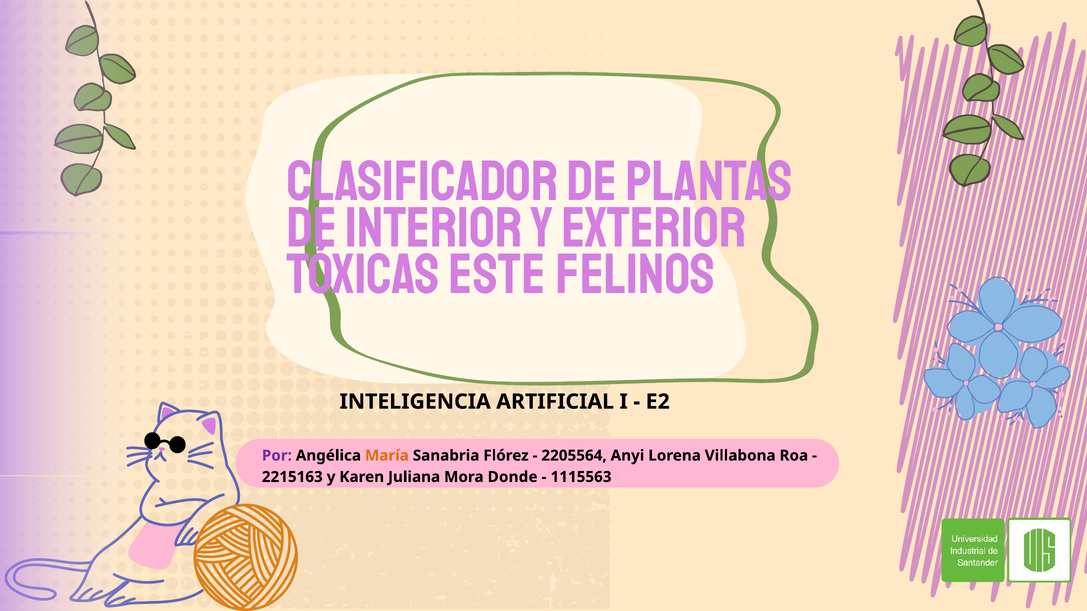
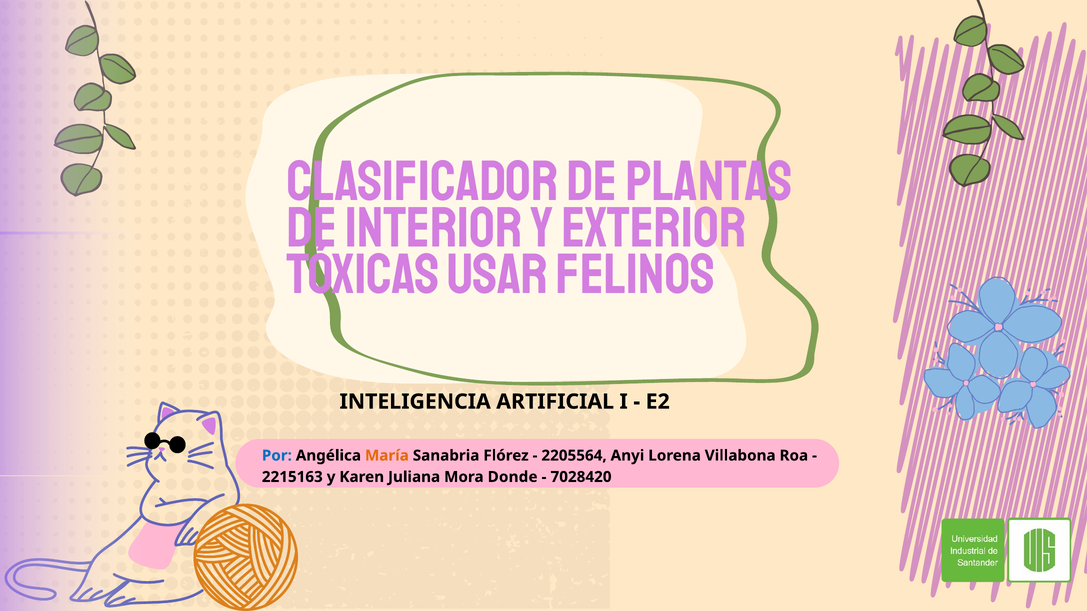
ESTE: ESTE -> USAR (498, 275)
Por colour: purple -> blue (277, 456)
1115563: 1115563 -> 7028420 (581, 477)
